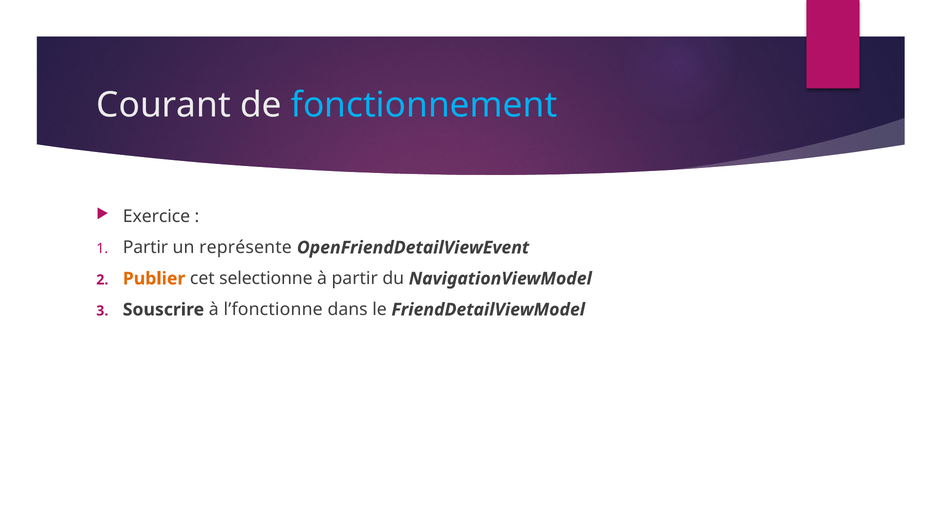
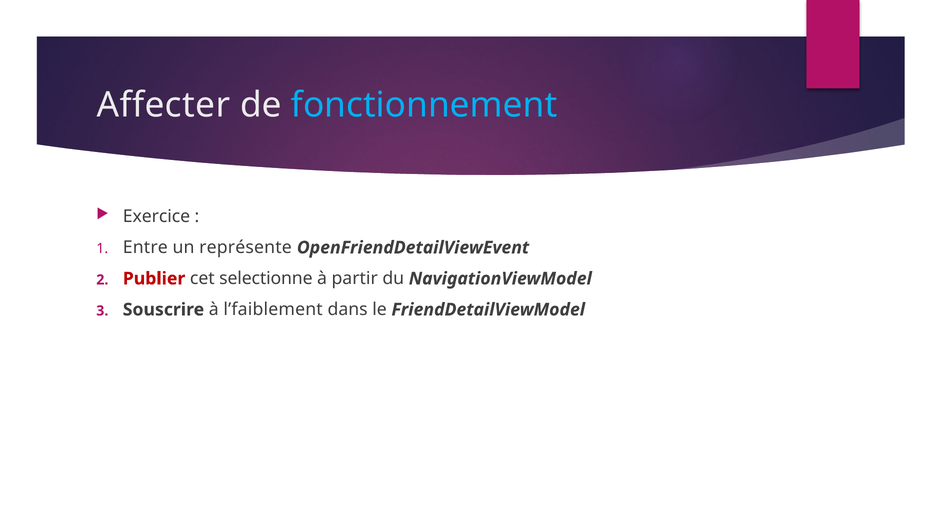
Courant: Courant -> Affecter (163, 105)
Partir: Partir -> Entre (145, 248)
Publier colour: orange -> red (154, 279)
l’fonctionne: l’fonctionne -> l’faiblement (273, 310)
